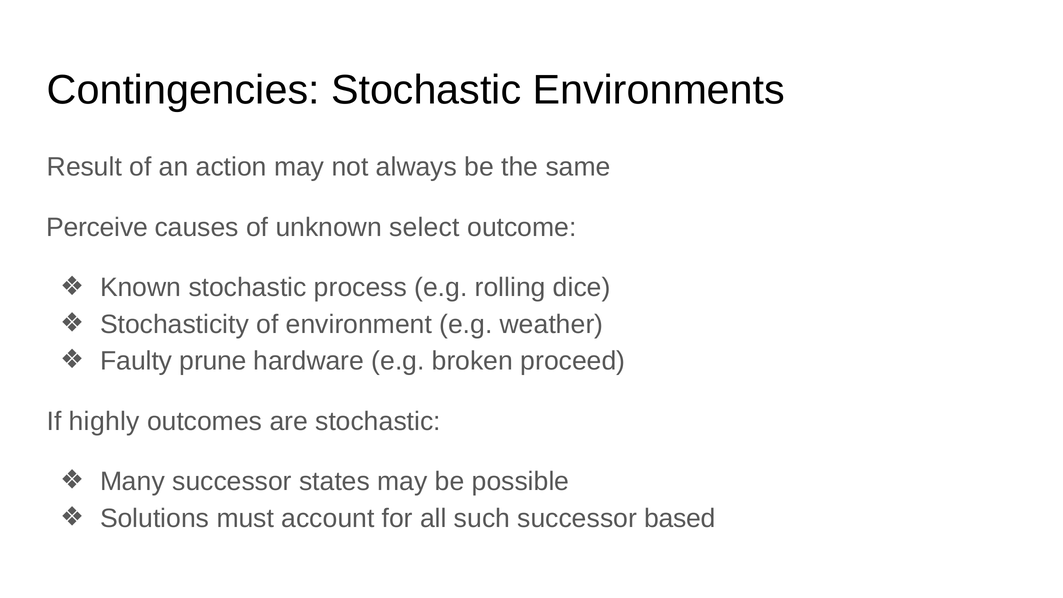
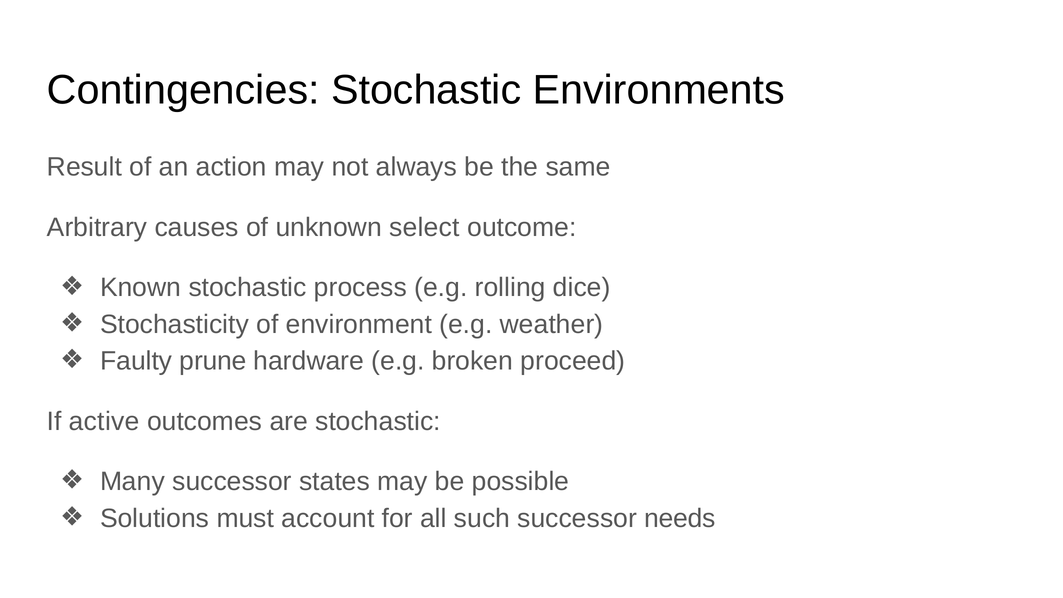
Perceive: Perceive -> Arbitrary (97, 227)
highly: highly -> active (104, 421)
based: based -> needs (680, 518)
